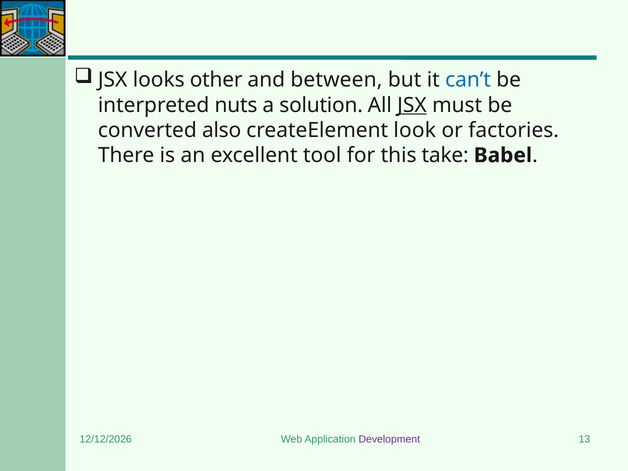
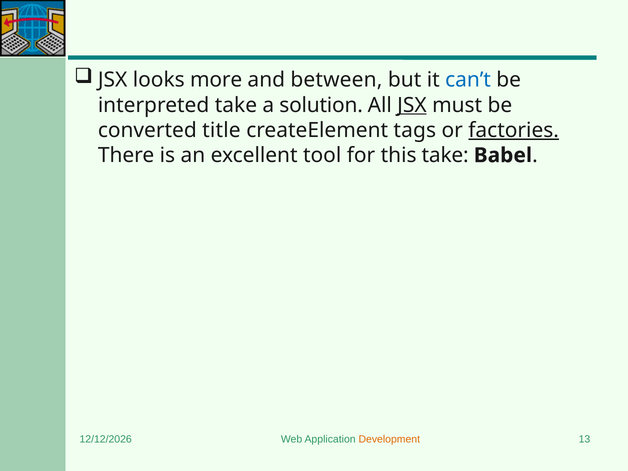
other: other -> more (216, 80)
interpreted nuts: nuts -> take (236, 105)
also: also -> title (221, 130)
look: look -> tags (415, 130)
factories underline: none -> present (514, 130)
Development colour: purple -> orange (389, 439)
